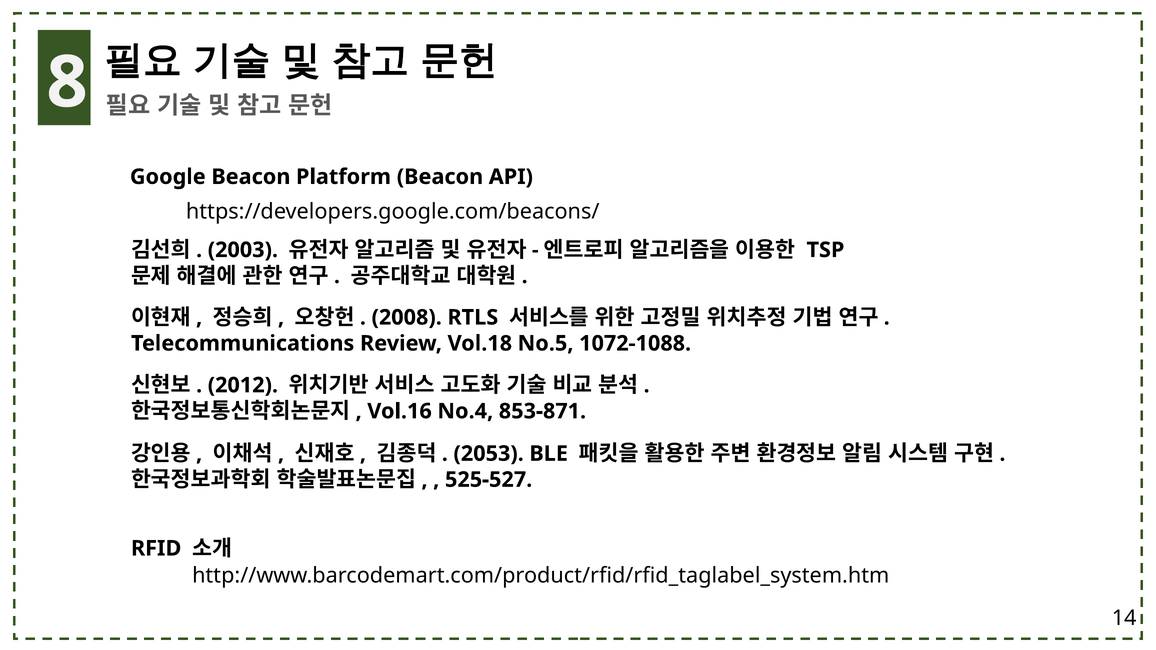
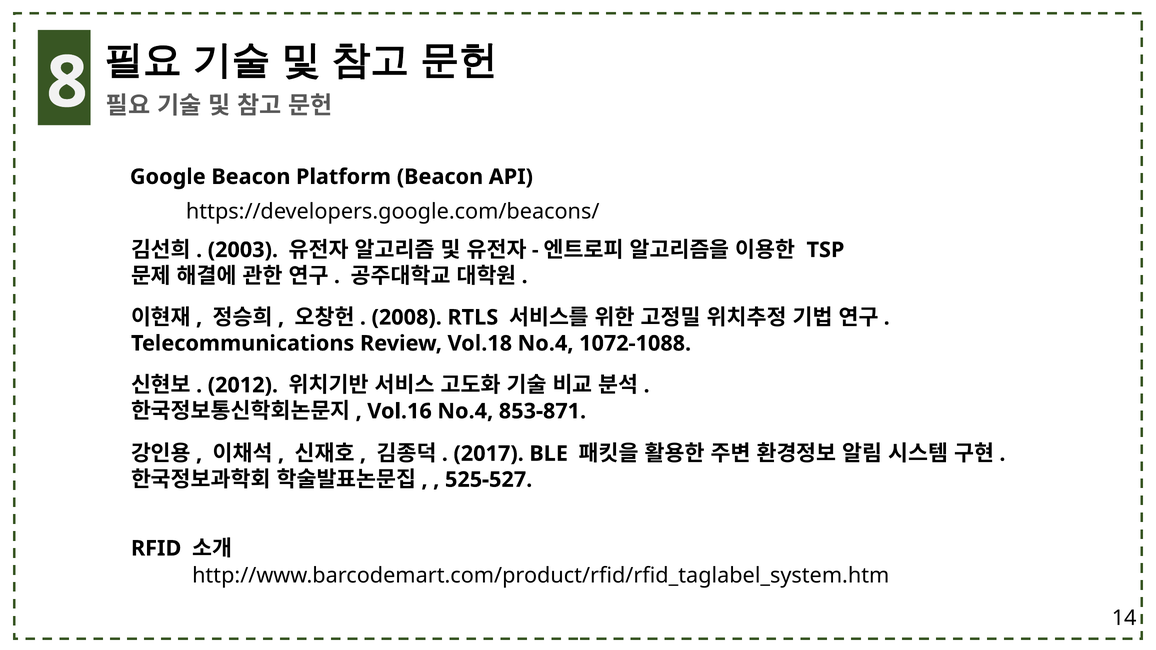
Vol.18 No.5: No.5 -> No.4 (546, 344)
2053: 2053 -> 2017 (489, 454)
